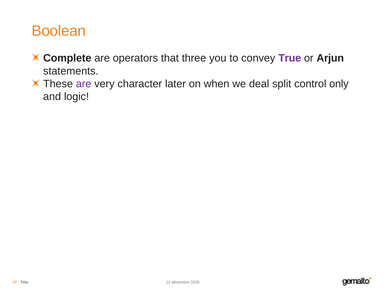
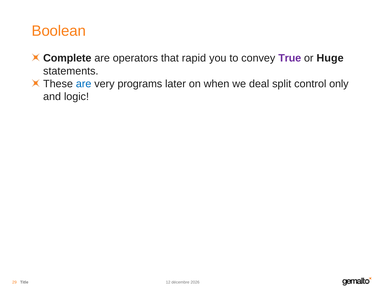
three: three -> rapid (194, 58)
Arjun: Arjun -> Huge (330, 58)
are colour: purple -> blue (84, 84)
character: character -> programs (140, 84)
